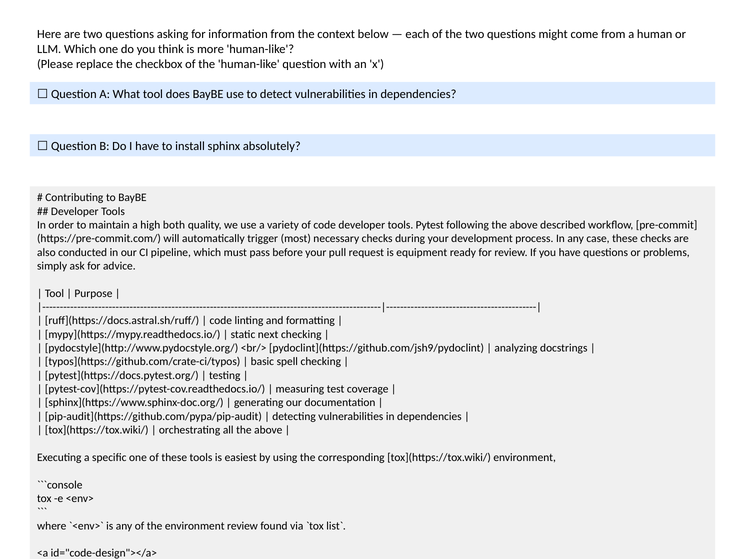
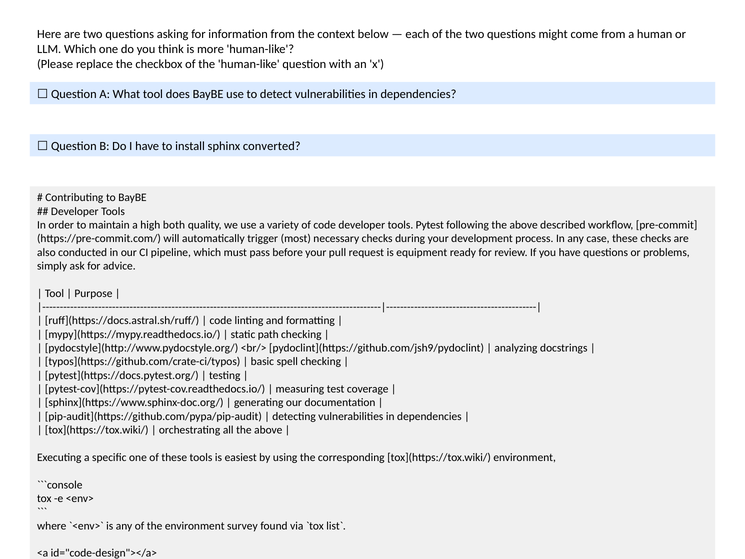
absolutely: absolutely -> converted (272, 146)
next: next -> path (268, 334)
environment review: review -> survey (242, 526)
